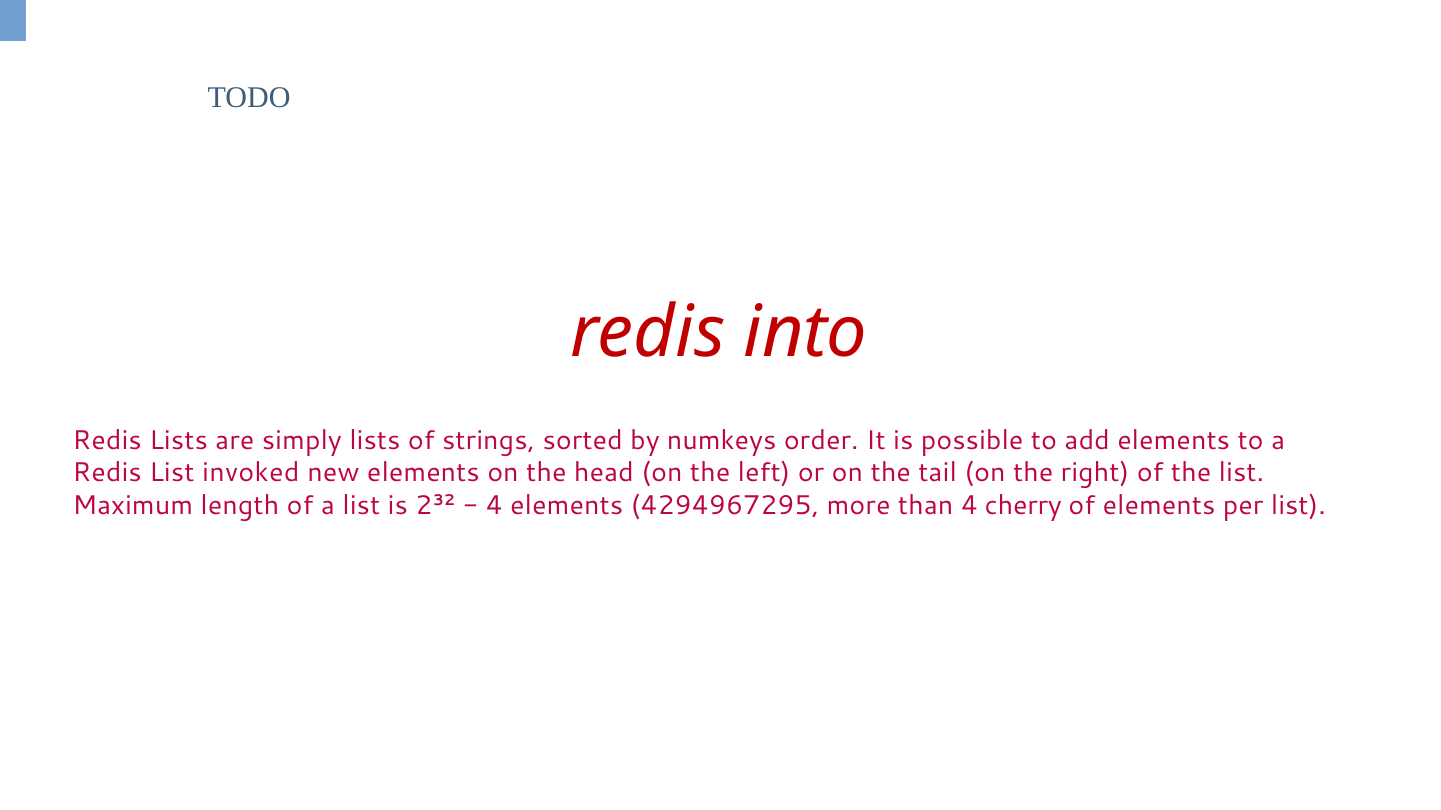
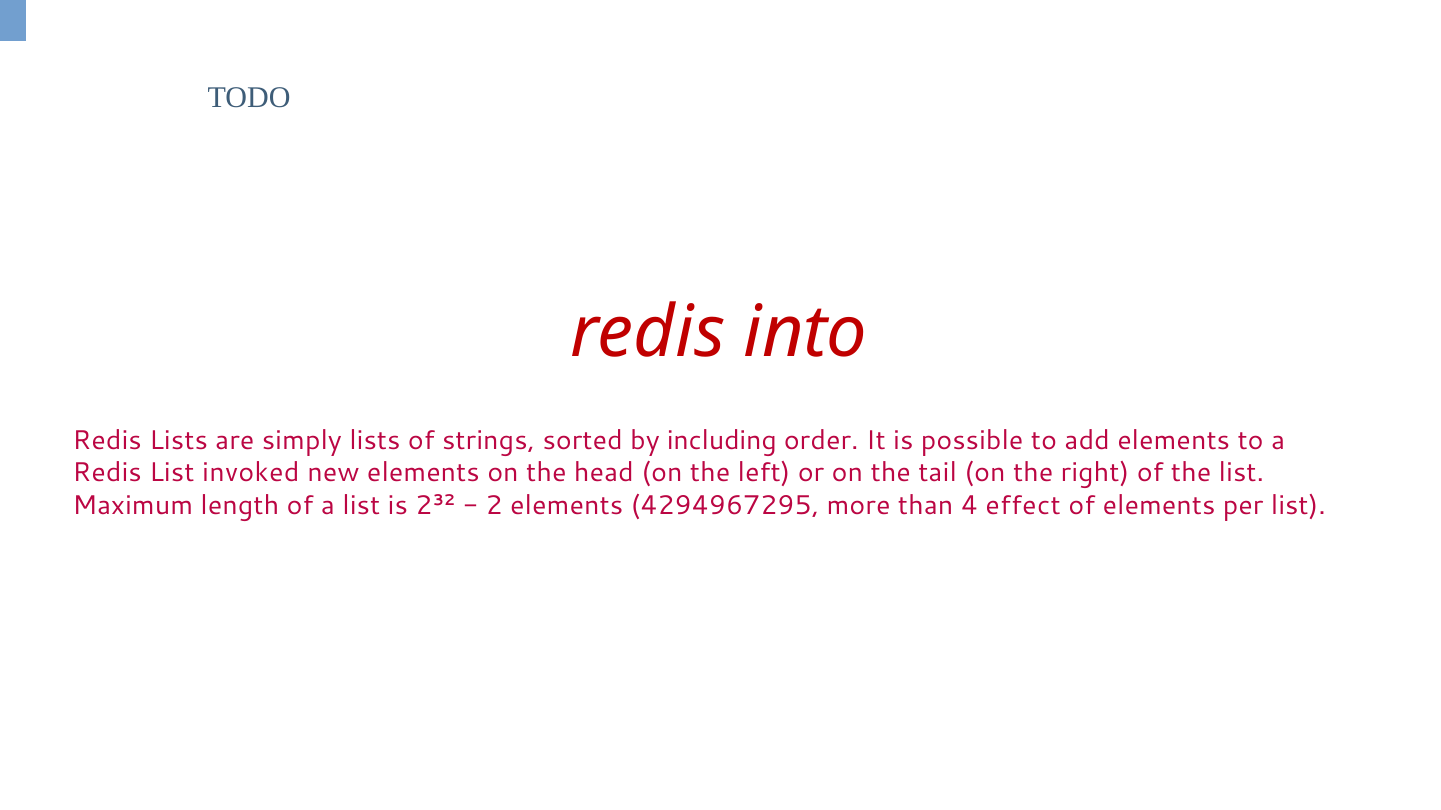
numkeys: numkeys -> including (722, 441)
4: 4 -> 2 (494, 506)
cherry: cherry -> effect (1023, 506)
